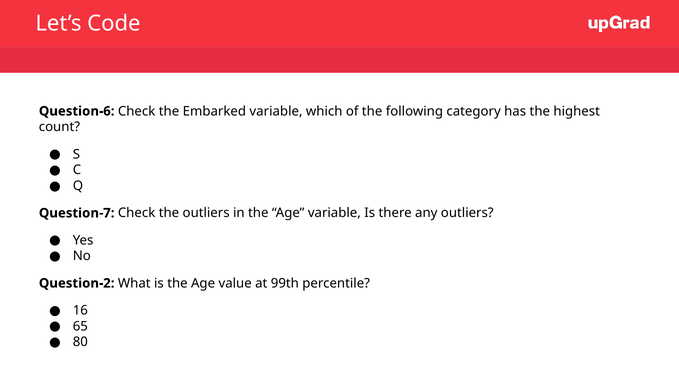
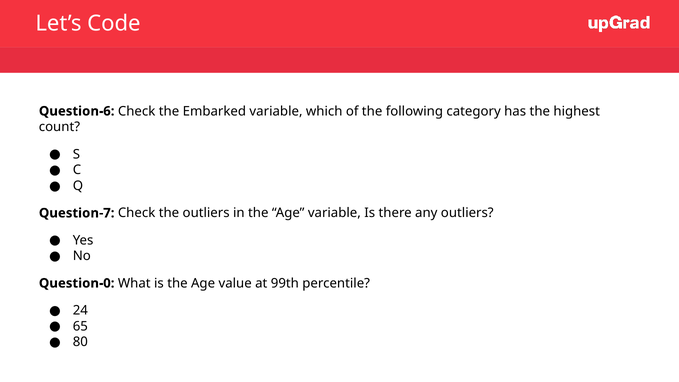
Question-2: Question-2 -> Question-0 (77, 283)
16: 16 -> 24 (80, 310)
